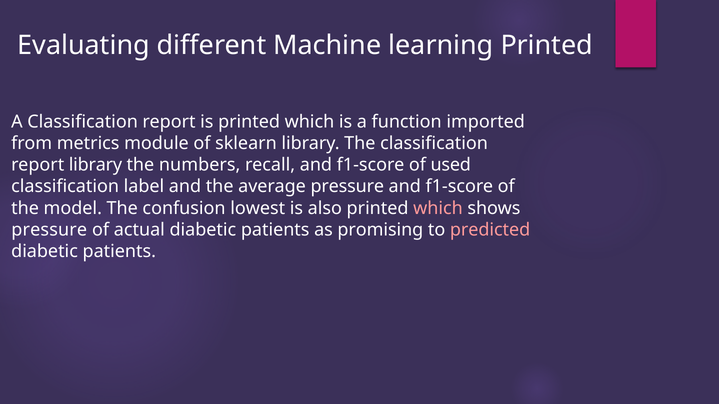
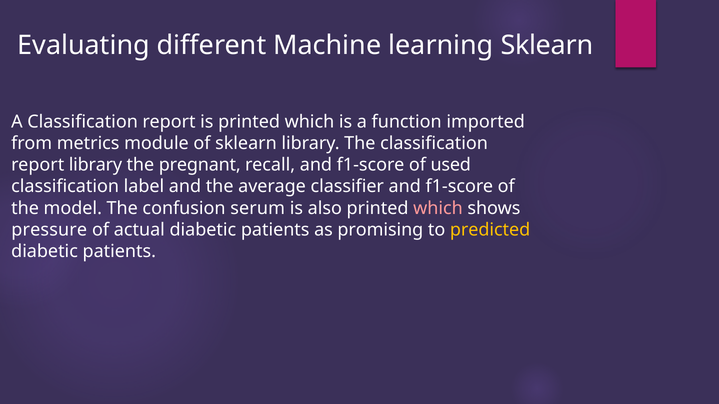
learning Printed: Printed -> Sklearn (547, 45)
numbers: numbers -> pregnant (200, 165)
average pressure: pressure -> classifier (347, 187)
lowest: lowest -> serum (258, 208)
predicted colour: pink -> yellow (490, 230)
